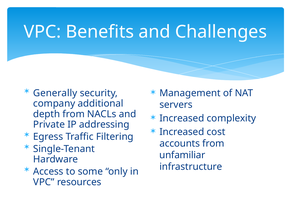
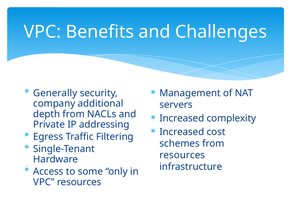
accounts: accounts -> schemes (180, 144)
unfamiliar: unfamiliar -> resources (182, 155)
